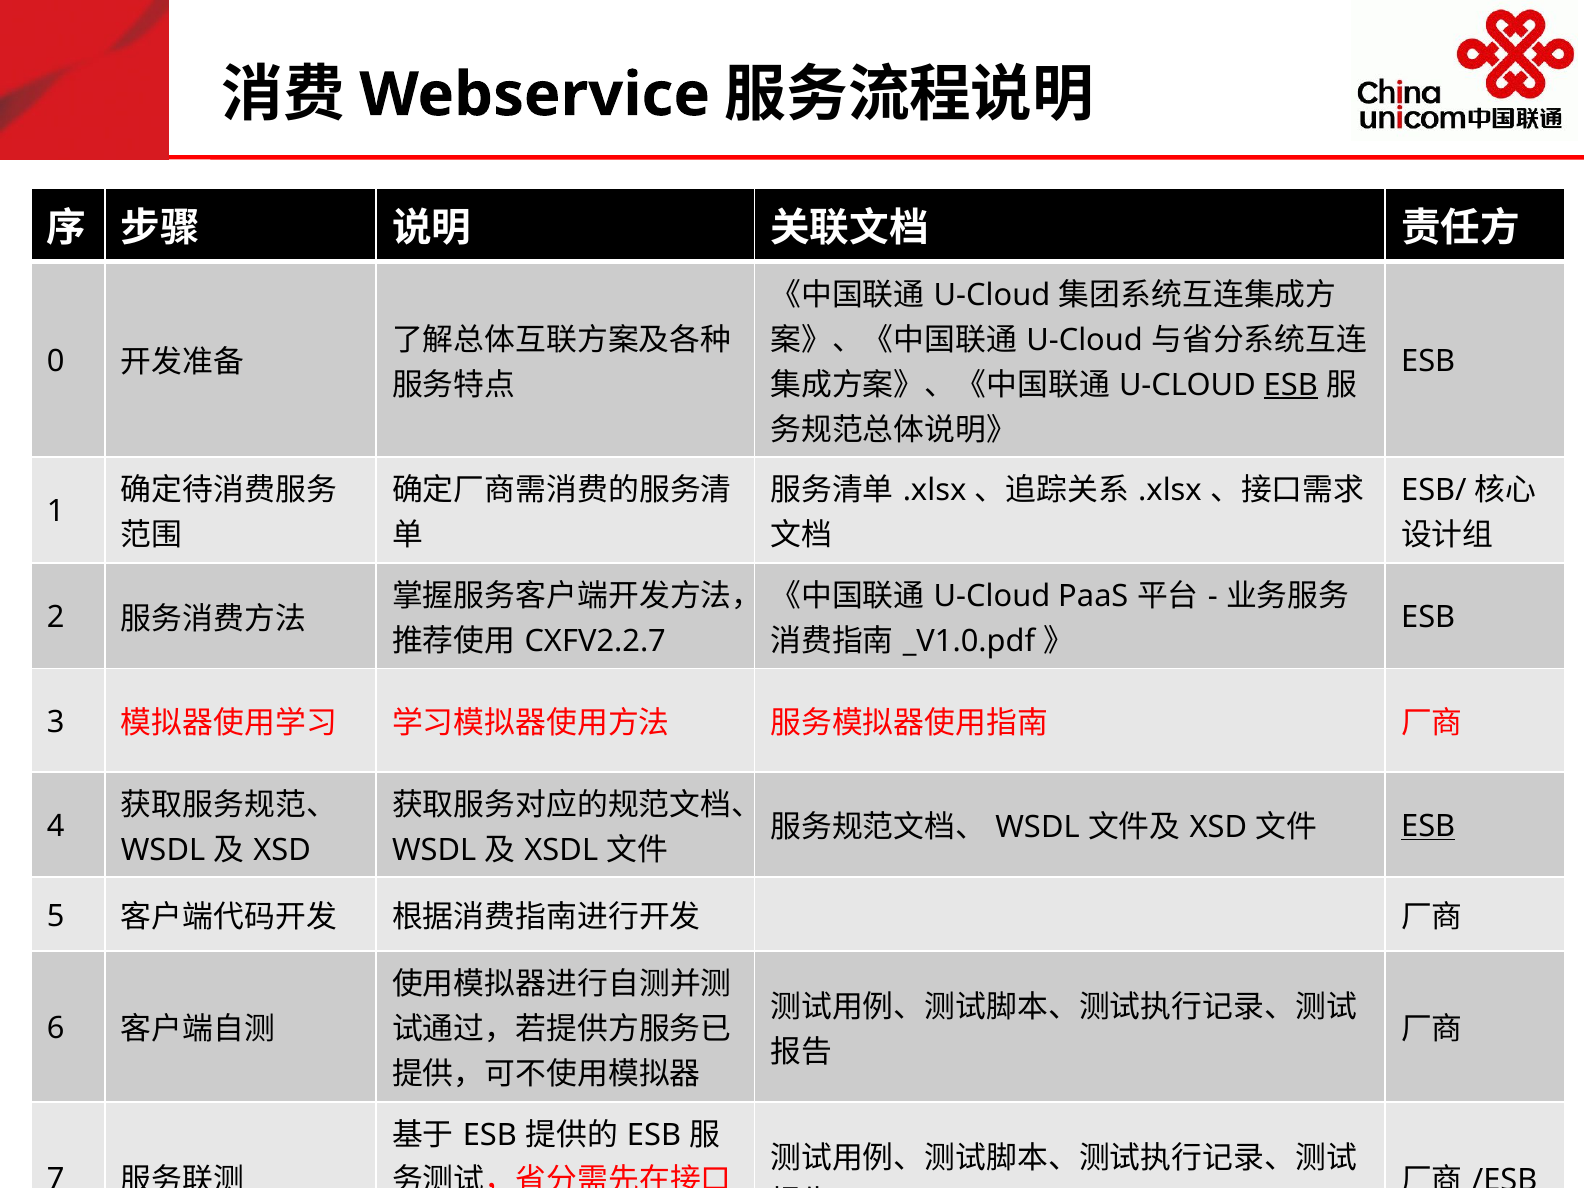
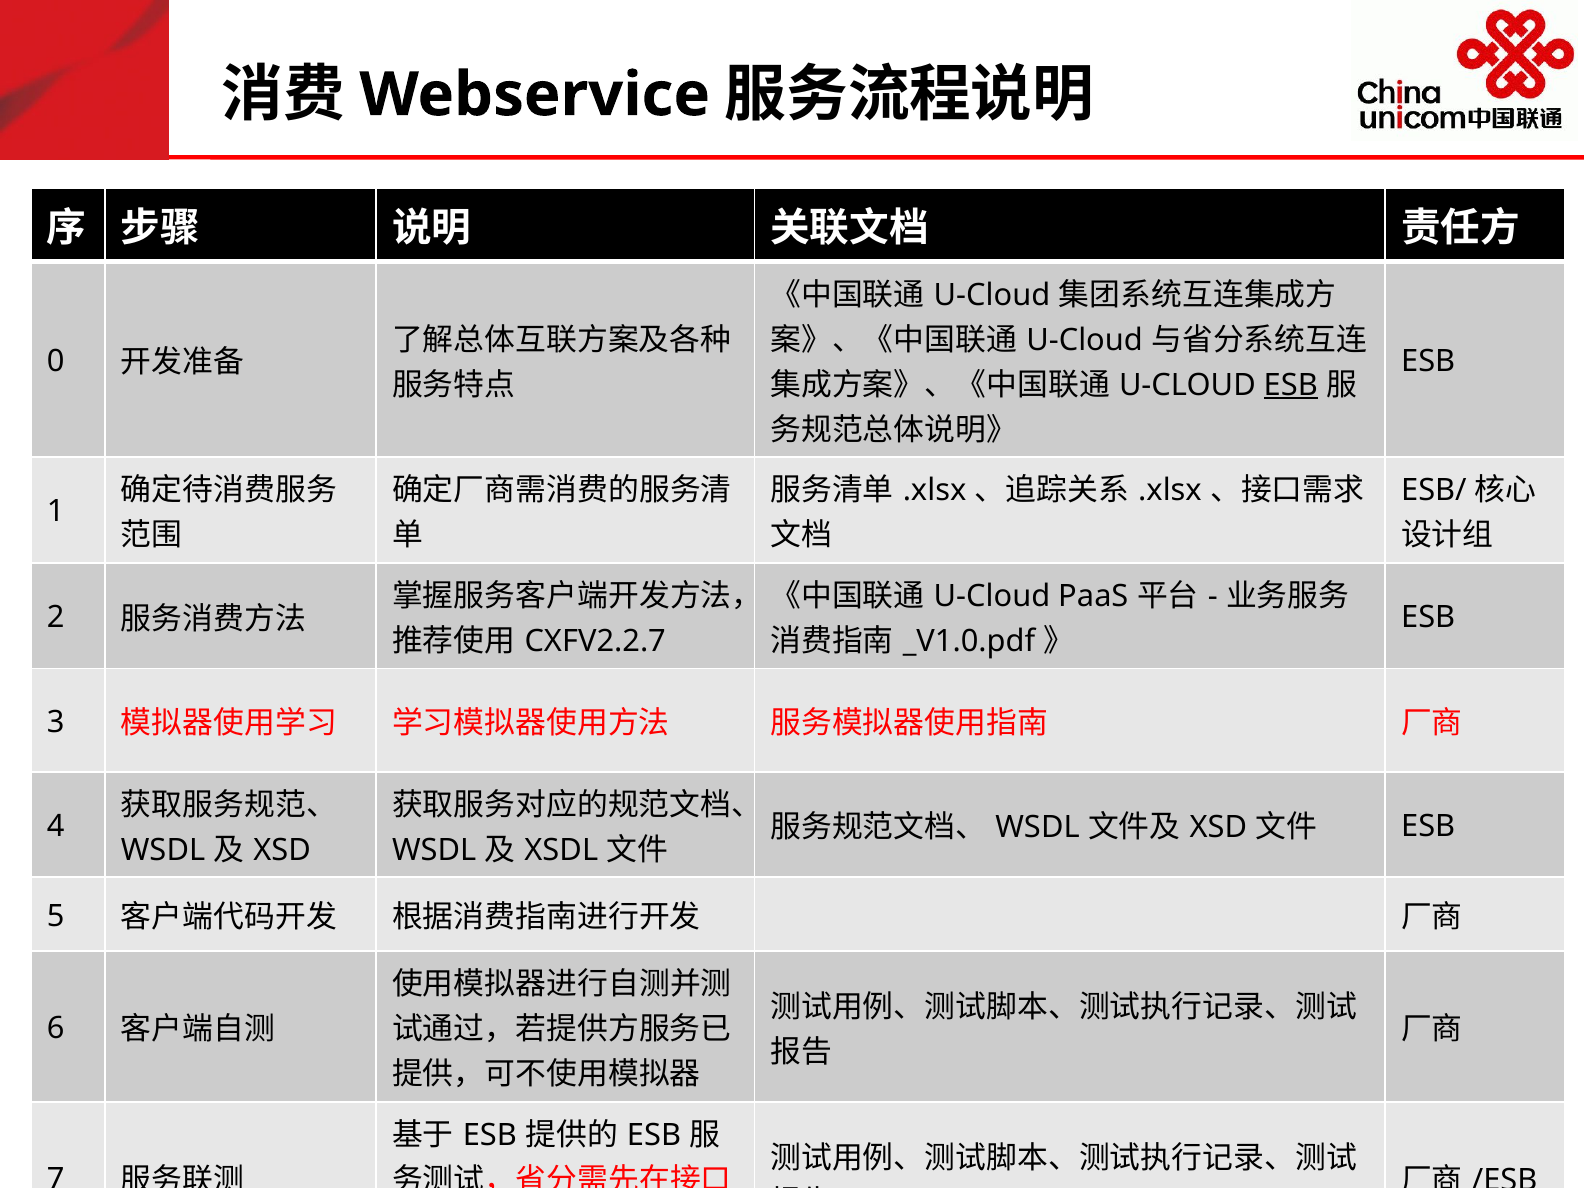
ESB underline: present -> none (1428, 826)
